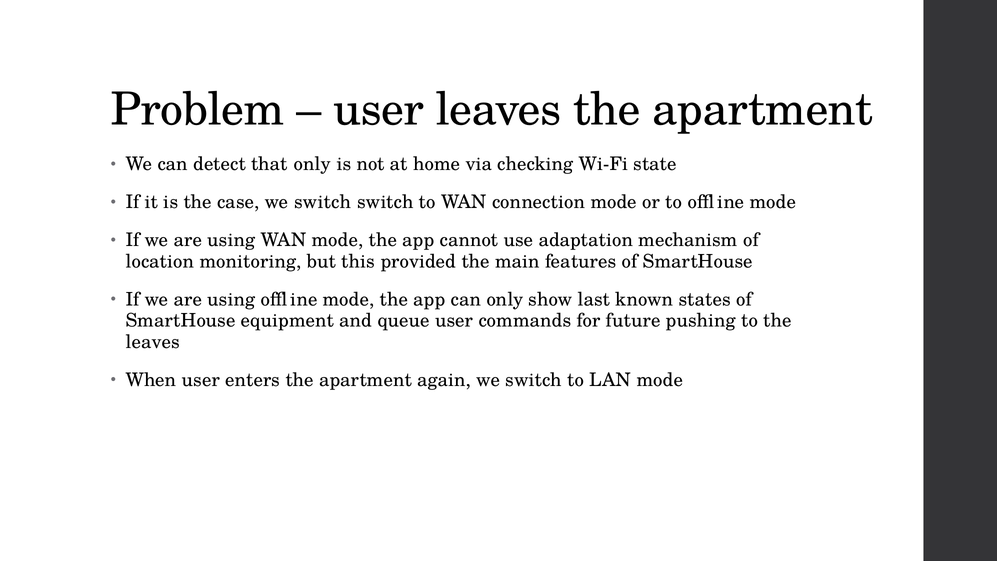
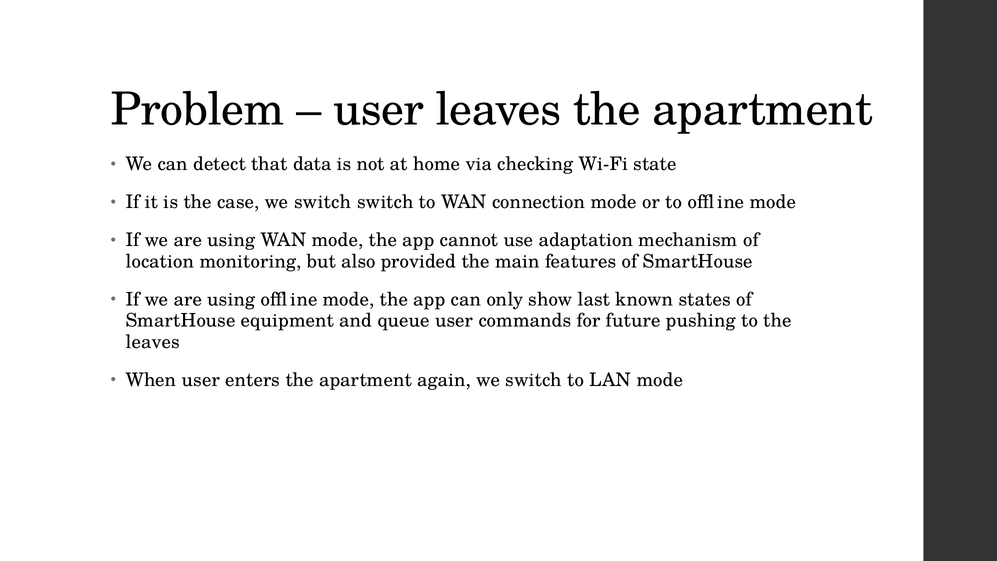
that only: only -> data (312, 164)
this: this -> also (358, 261)
